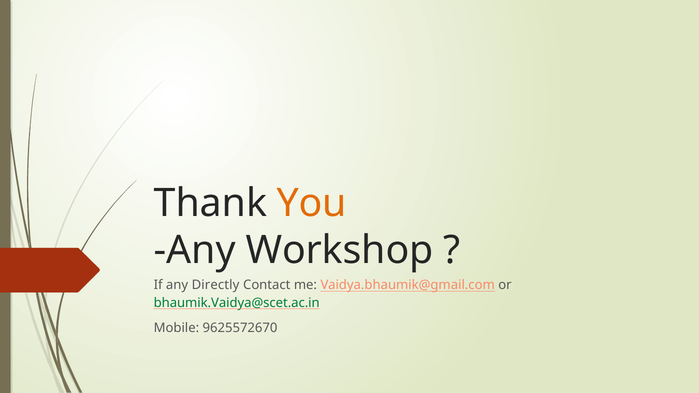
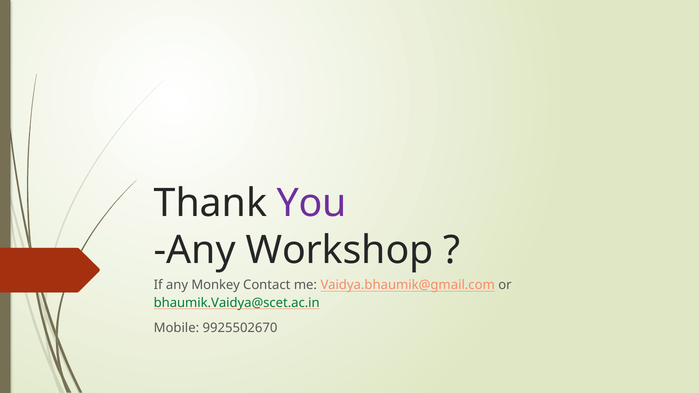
You colour: orange -> purple (312, 203)
Directly: Directly -> Monkey (216, 285)
9625572670: 9625572670 -> 9925502670 (240, 328)
